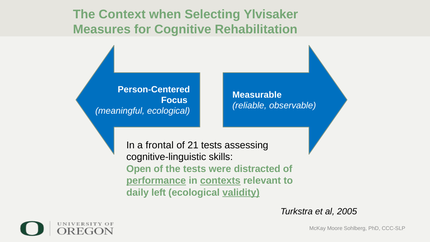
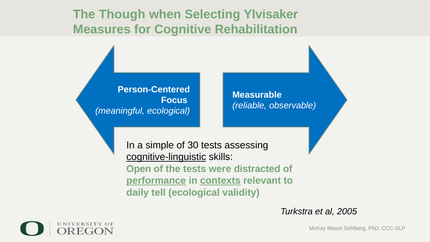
Context: Context -> Though (122, 14)
frontal: frontal -> simple (160, 145)
21: 21 -> 30 (193, 145)
cognitive-linguistic underline: none -> present (166, 157)
left: left -> tell (159, 192)
validity underline: present -> none (241, 192)
